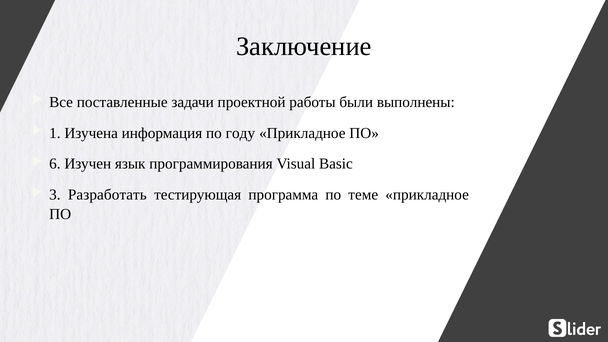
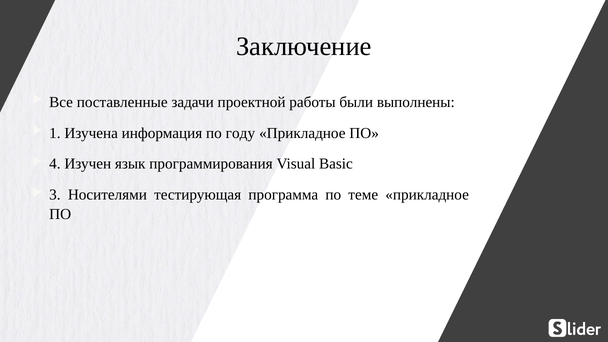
6: 6 -> 4 (55, 164)
Разработать: Разработать -> Носителями (107, 195)
